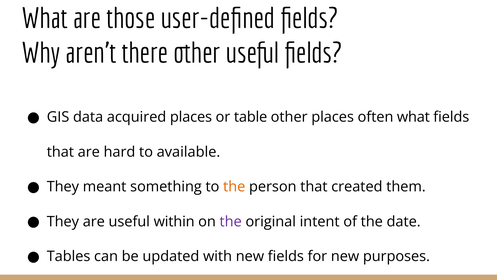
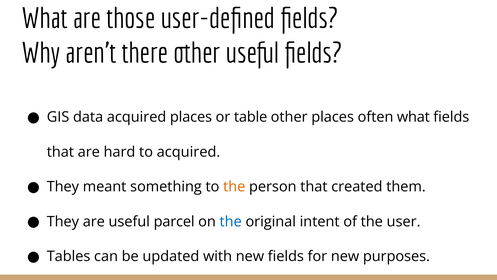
to available: available -> acquired (188, 152)
within: within -> parcel (174, 221)
the colour: purple -> blue (231, 221)
date: date -> user (404, 221)
